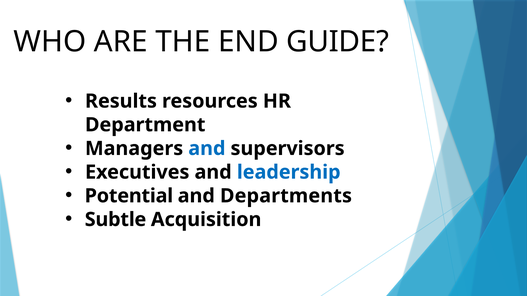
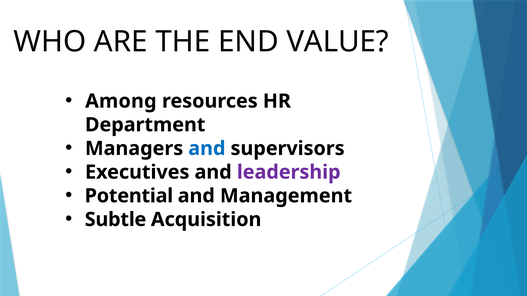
GUIDE: GUIDE -> VALUE (338, 42)
Results: Results -> Among (121, 101)
leadership colour: blue -> purple (289, 172)
Departments: Departments -> Management (286, 196)
